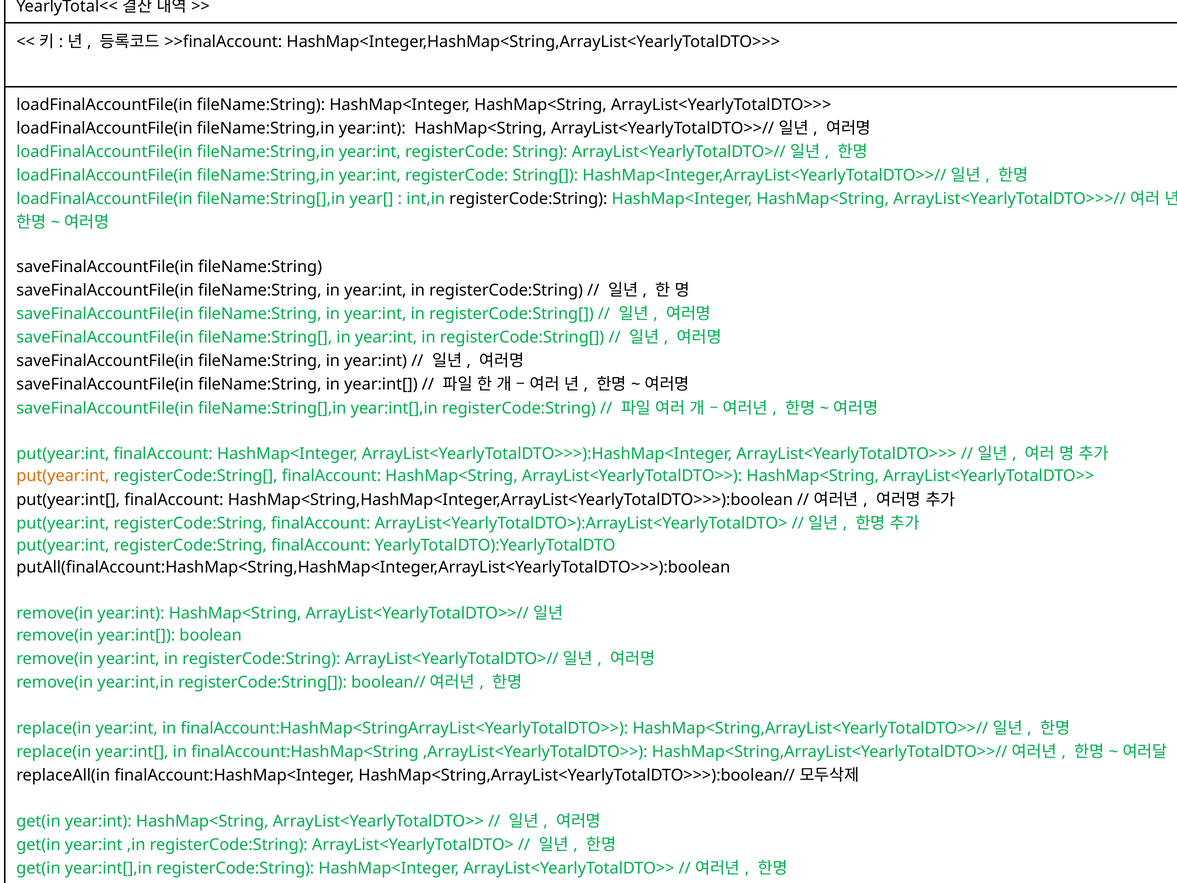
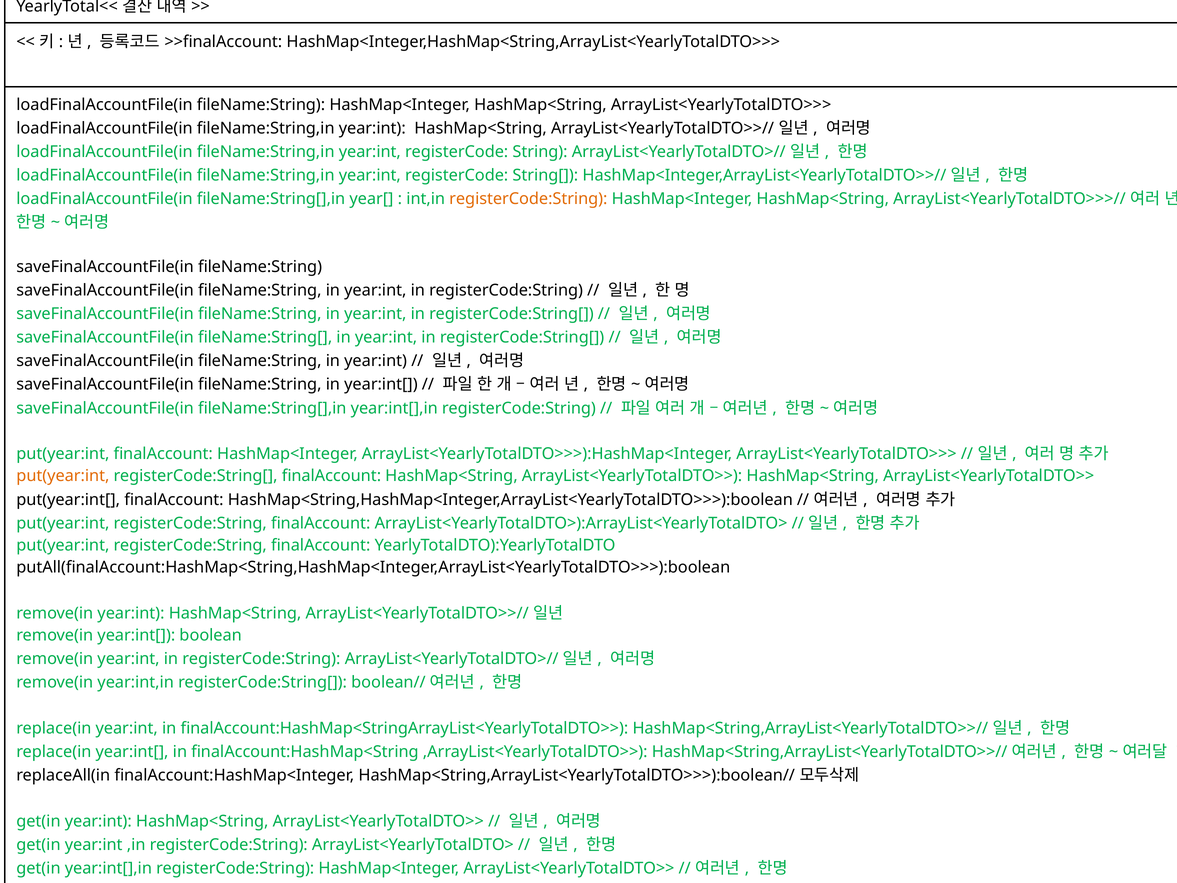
registerCode:String colour: black -> orange (528, 199)
